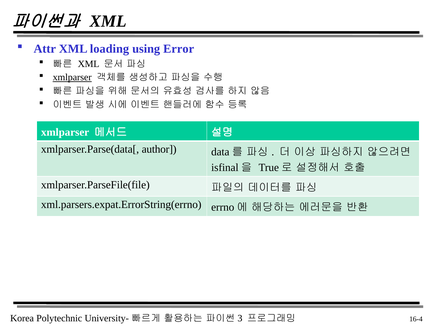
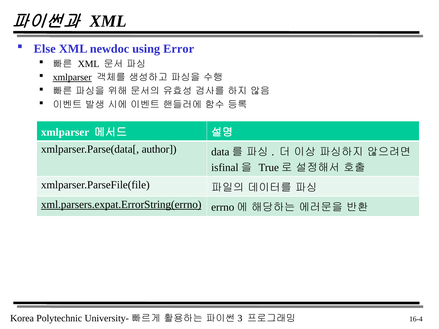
Attr: Attr -> Else (45, 49)
loading: loading -> newdoc (110, 49)
xml.parsers.expat.ErrorString(errno underline: none -> present (121, 205)
